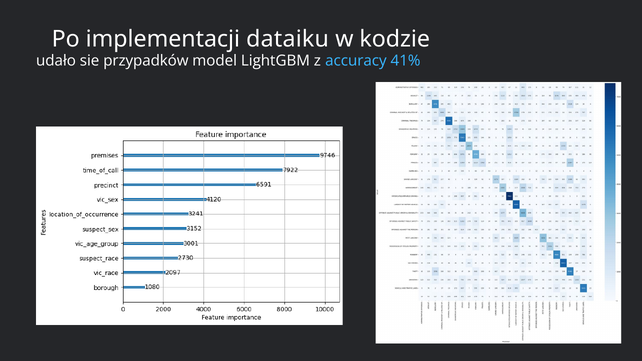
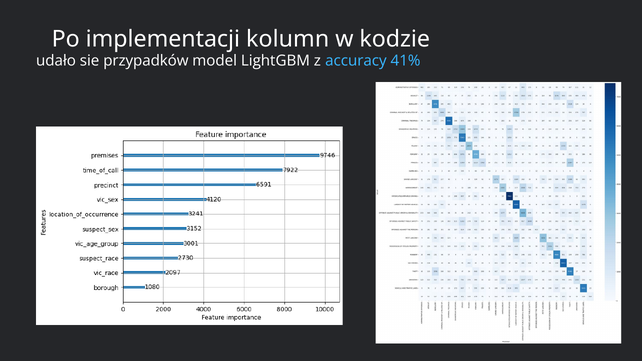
dataiku: dataiku -> kolumn (288, 39)
